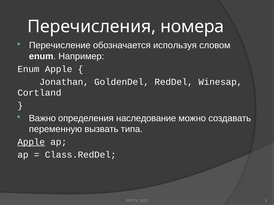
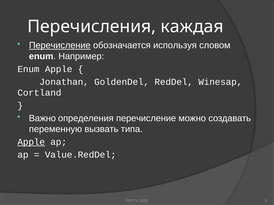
номера: номера -> каждая (192, 27)
Перечисление underline: none -> present (60, 45)
определения наследование: наследование -> перечисление (146, 119)
Class.RedDel: Class.RedDel -> Value.RedDel (81, 155)
